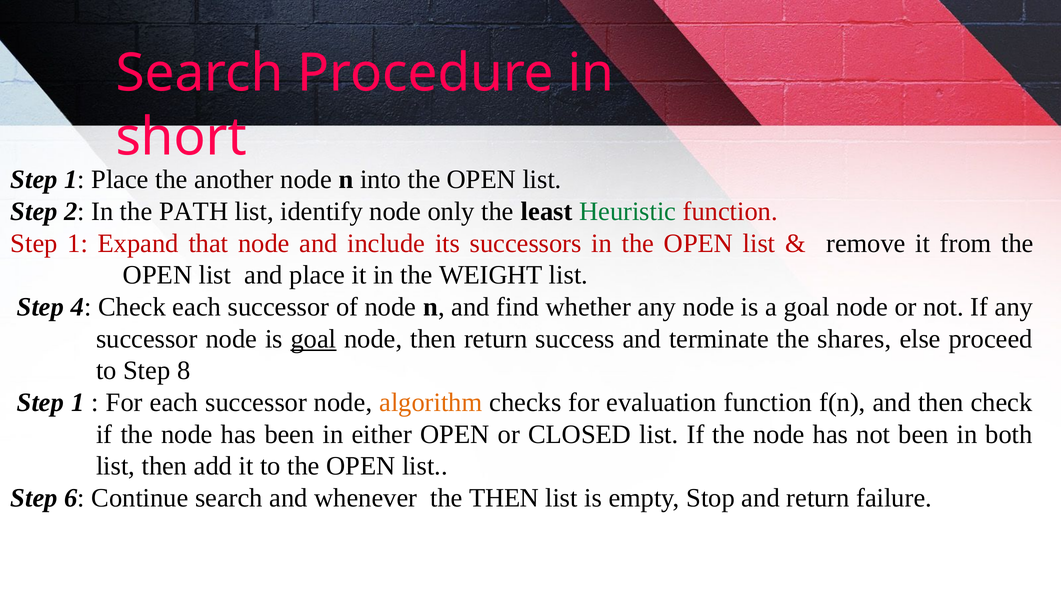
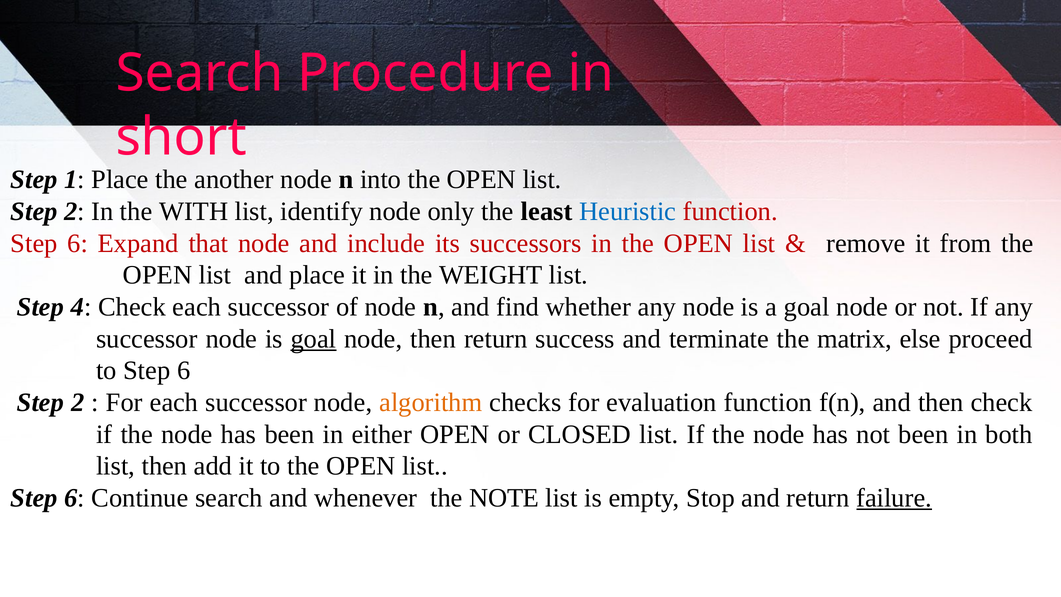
PATH: PATH -> WITH (194, 211)
Heuristic colour: green -> blue (628, 211)
1: 1 -> 6 (78, 243)
shares: shares -> matrix (854, 339)
to Step 8: 8 -> 6 (184, 371)
1: 1 -> 2 (78, 402)
the THEN: THEN -> NOTE (504, 498)
failure underline: none -> present (894, 498)
